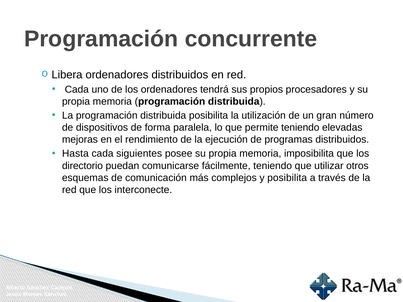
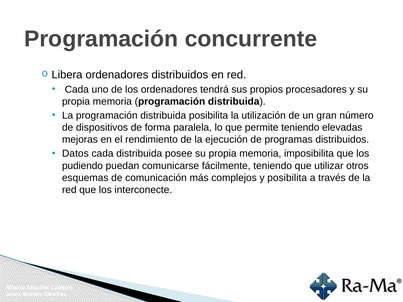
Hasta: Hasta -> Datos (75, 154)
cada siguientes: siguientes -> distribuida (139, 154)
directorio: directorio -> pudiendo (82, 166)
